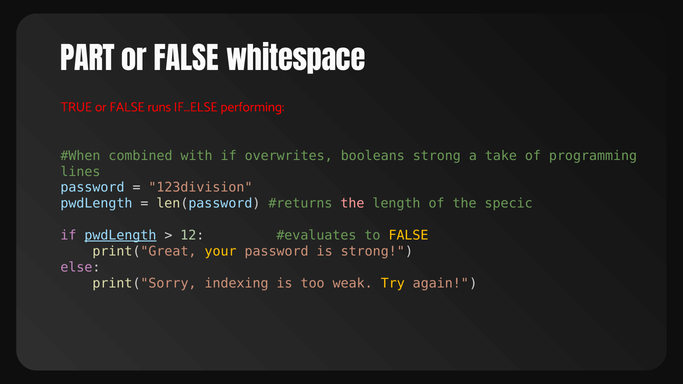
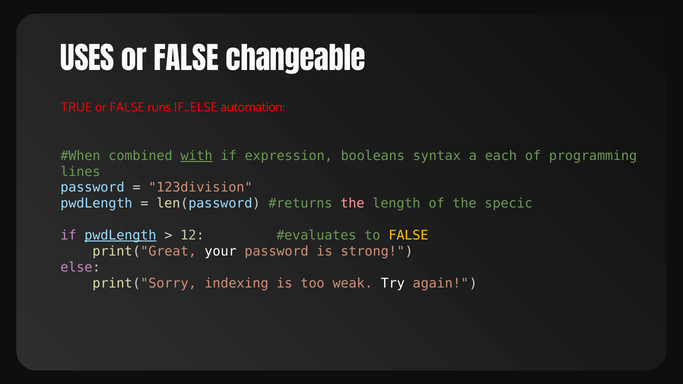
PART: PART -> USES (87, 60)
whitespace: whitespace -> changeable (296, 60)
performing: performing -> automation (252, 107)
with underline: none -> present (197, 156)
overwrites: overwrites -> expression (289, 156)
booleans strong: strong -> syntax (437, 156)
take: take -> each (501, 156)
your colour: yellow -> white (221, 251)
Try colour: yellow -> white (393, 283)
